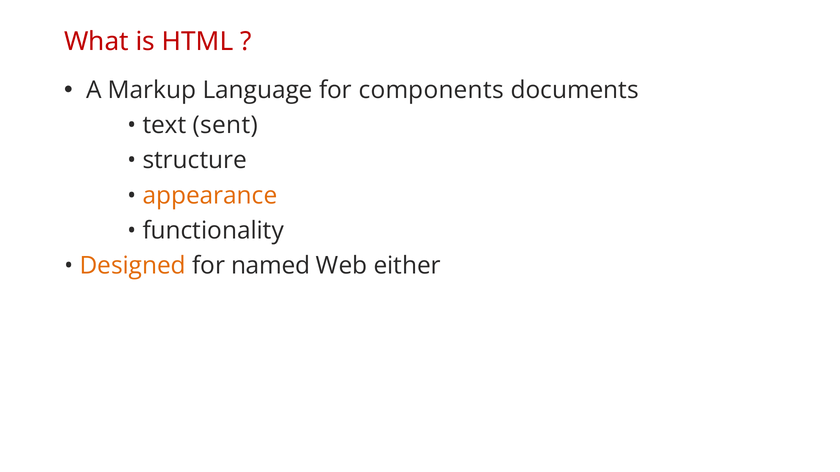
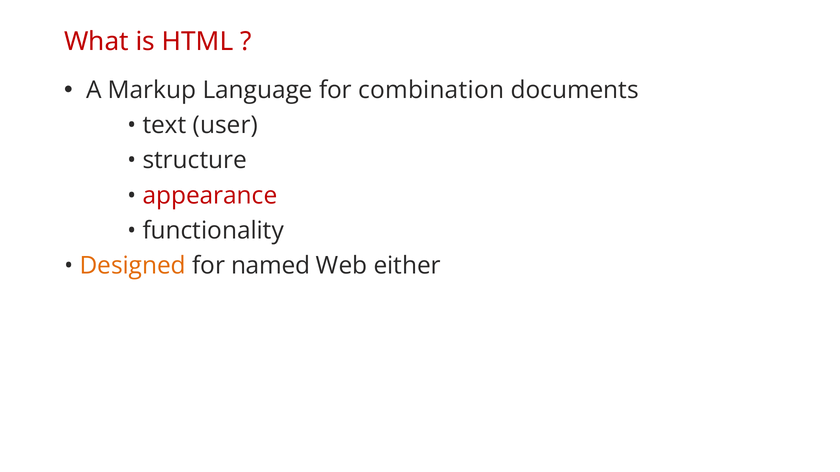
components: components -> combination (431, 90)
sent: sent -> user (225, 125)
appearance colour: orange -> red (210, 196)
